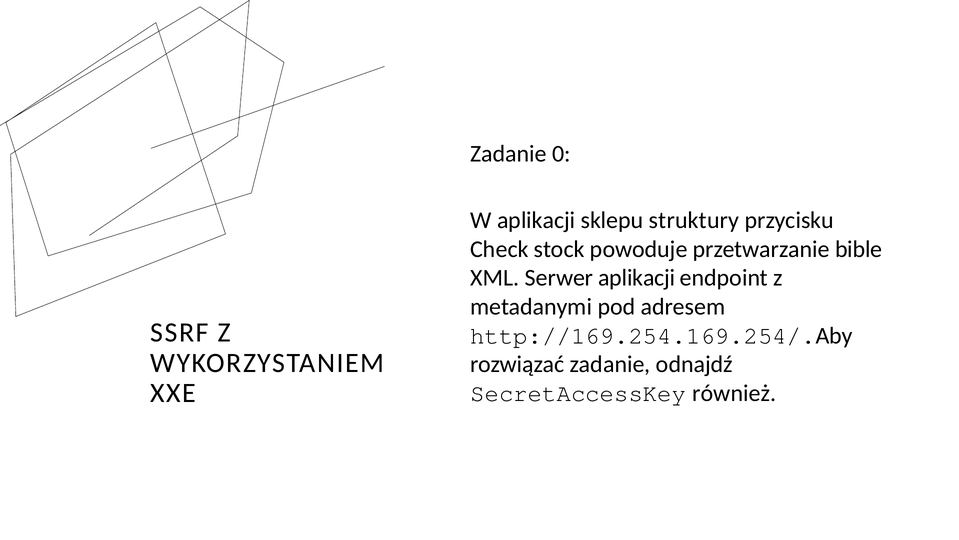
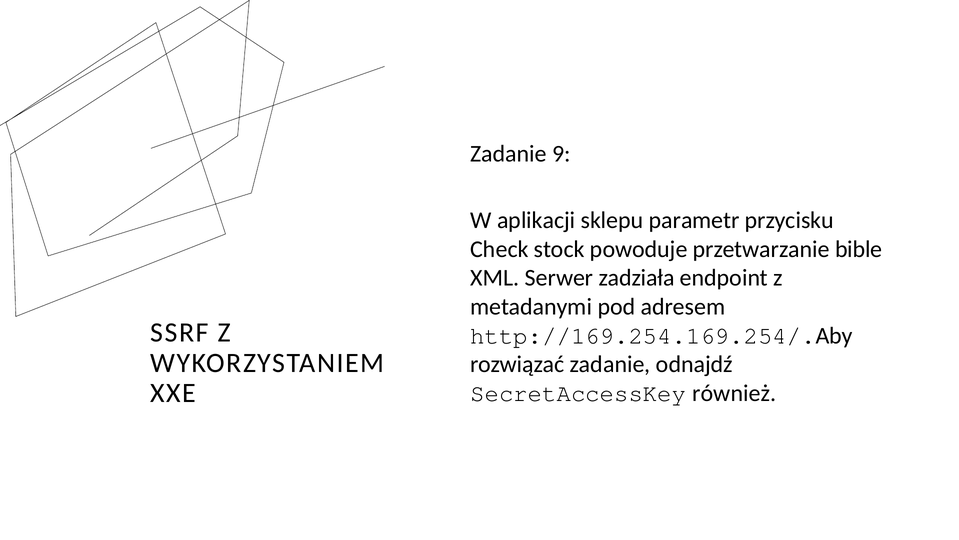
0: 0 -> 9 (562, 153)
struktury: struktury -> parametr (694, 220)
Serwer aplikacji: aplikacji -> zadziała (637, 278)
